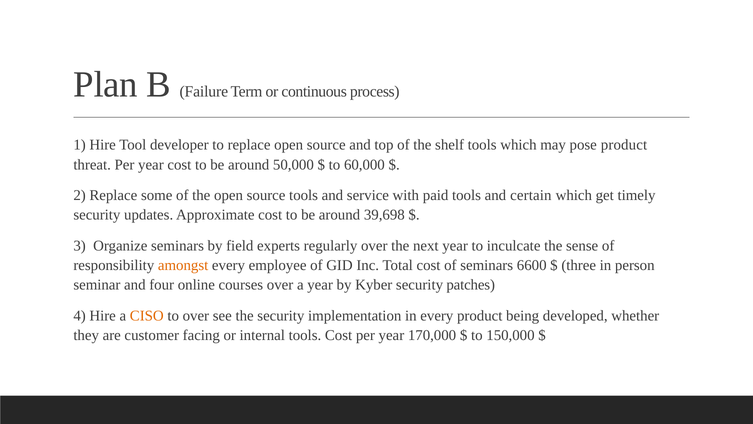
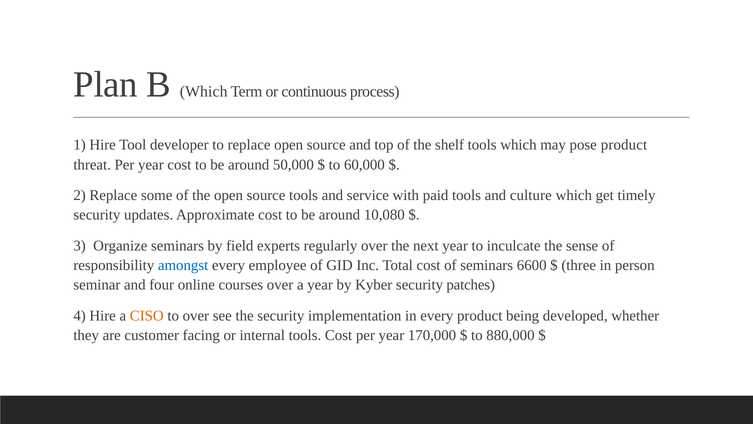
B Failure: Failure -> Which (204, 91)
certain: certain -> culture (531, 195)
39,698: 39,698 -> 10,080 (384, 215)
amongst colour: orange -> blue (183, 265)
150,000: 150,000 -> 880,000 (510, 335)
